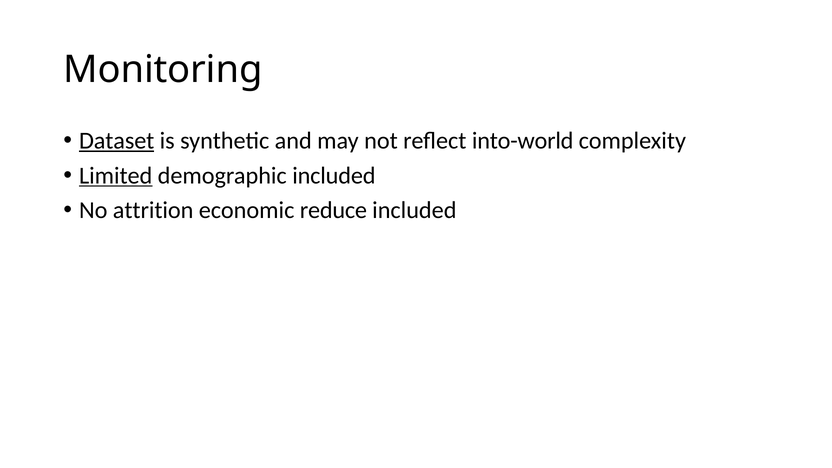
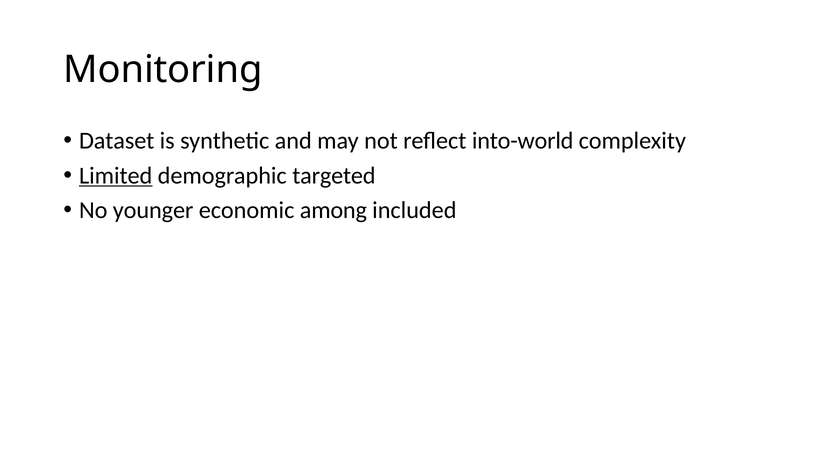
Dataset underline: present -> none (117, 141)
demographic included: included -> targeted (334, 176)
attrition: attrition -> younger (153, 210)
reduce: reduce -> among (333, 210)
